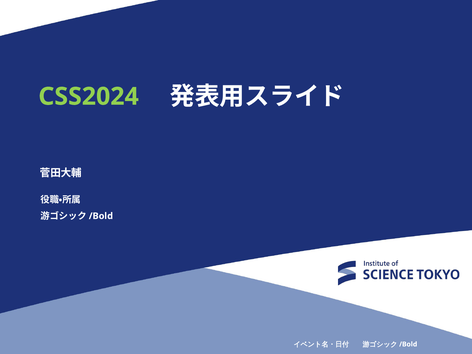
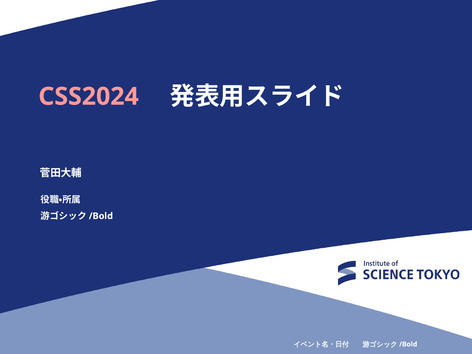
CSS2024 colour: light green -> pink (89, 96)
